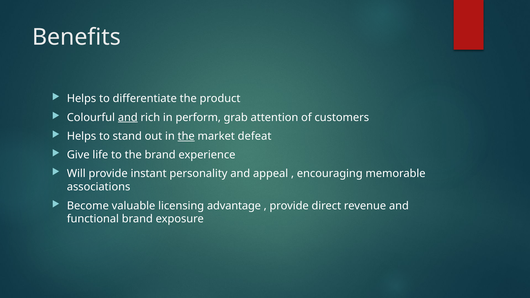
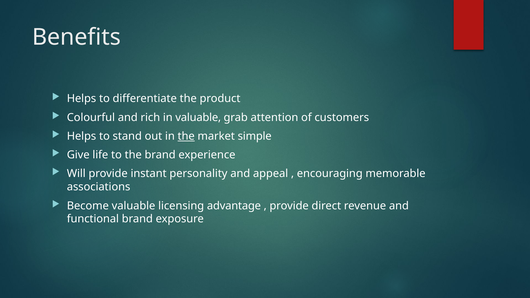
and underline: present -> none (128, 117)
in perform: perform -> valuable (198, 117)
defeat: defeat -> simple (255, 136)
